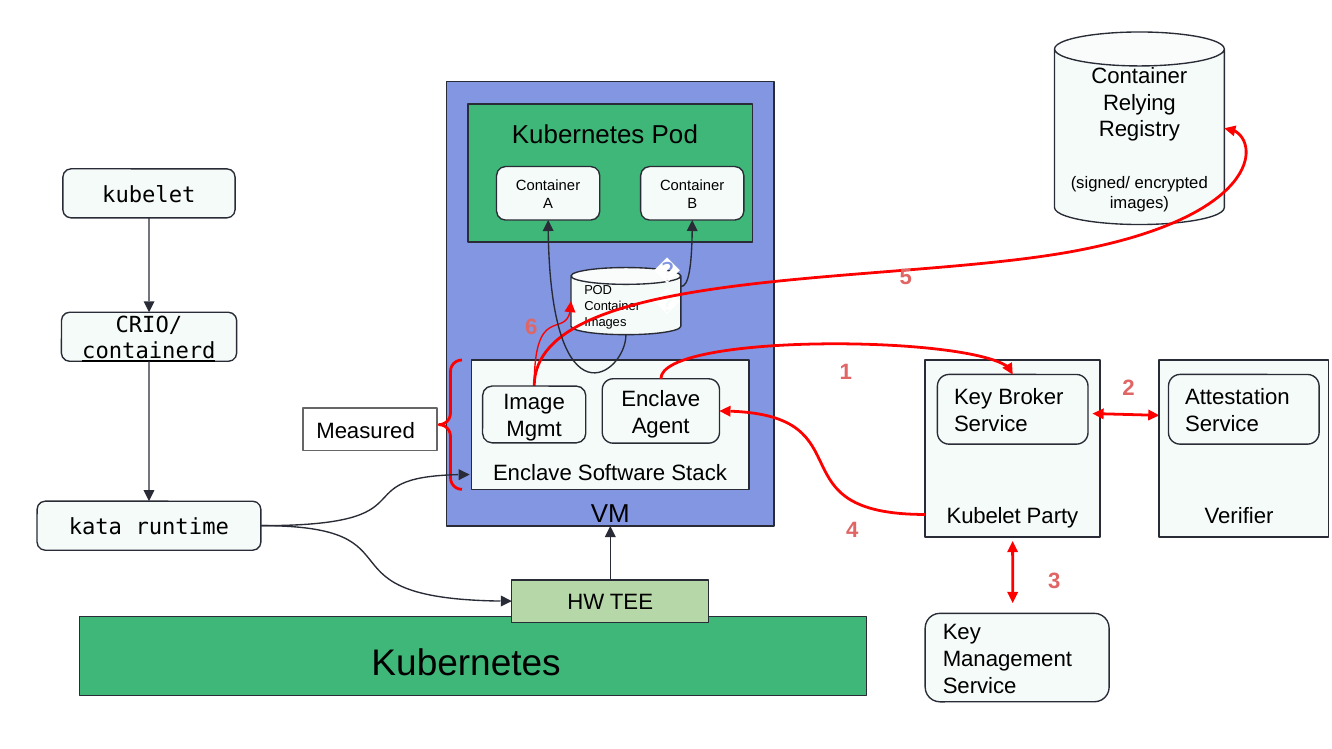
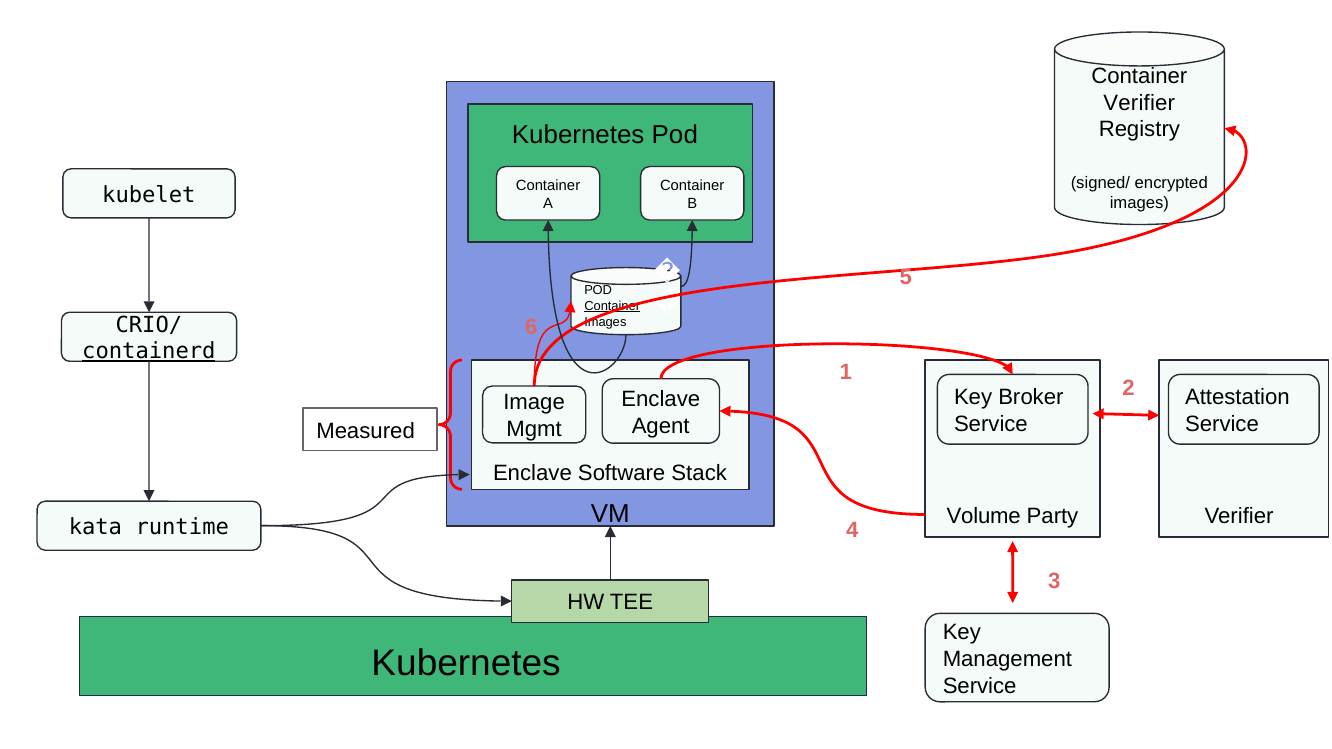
Relying: Relying -> Verifier (1139, 103)
Container underline: none -> present (612, 306)
Kubelet: Kubelet -> Volume (984, 516)
